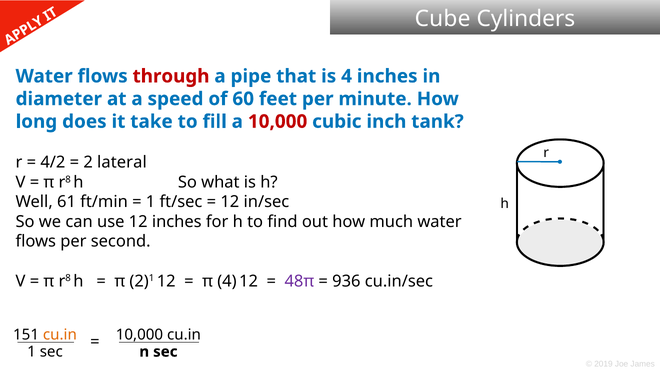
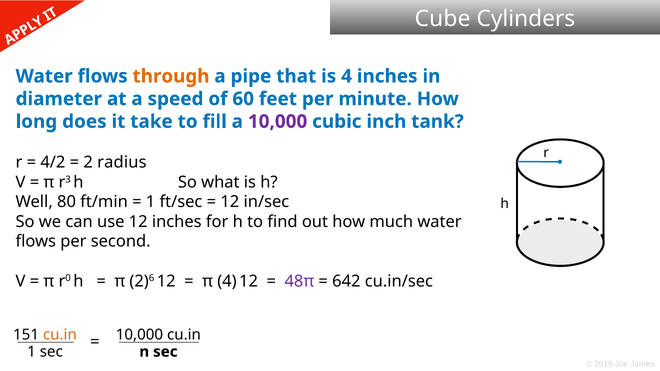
through colour: red -> orange (171, 76)
10,000 colour: red -> purple (278, 122)
lateral: lateral -> radius (122, 163)
8: 8 -> 3 (68, 179)
61: 61 -> 80 (67, 202)
8: 8 -> 0 (68, 278)
2 1: 1 -> 6 (152, 278)
936: 936 -> 642 (346, 281)
